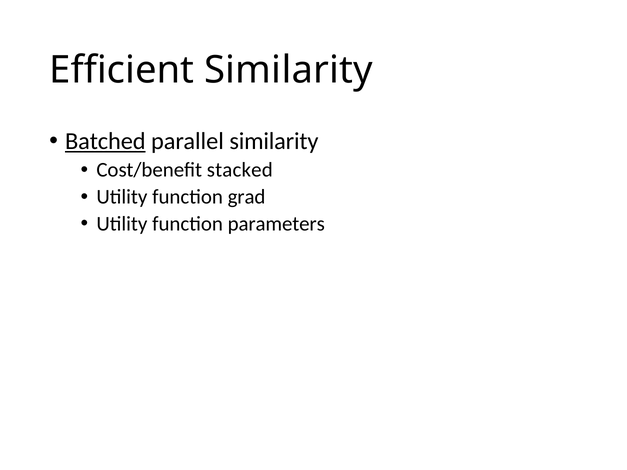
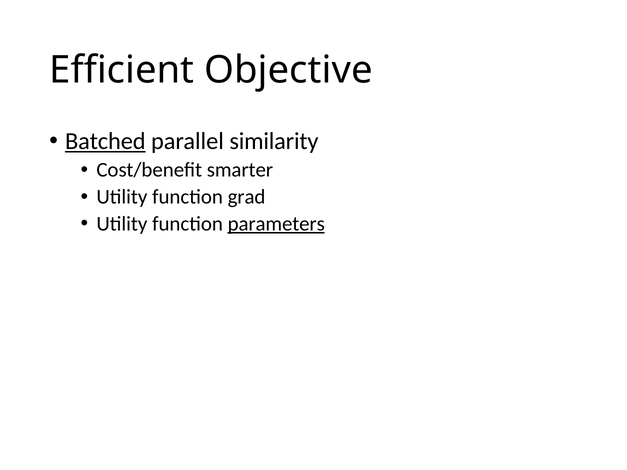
Efficient Similarity: Similarity -> Objective (289, 70)
stacked: stacked -> smarter (240, 170)
parameters underline: none -> present (276, 224)
